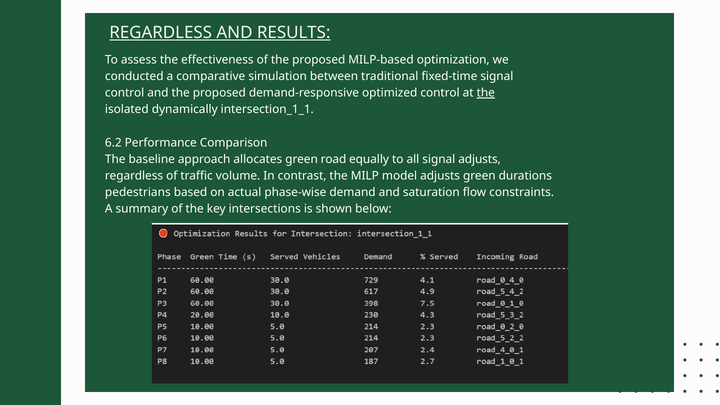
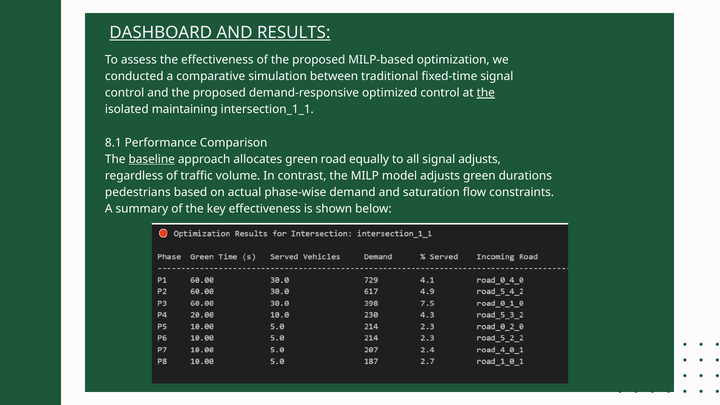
REGARDLESS: REGARDLESS -> DASHBOARD (161, 32)
dynamically: dynamically -> maintaining (185, 109)
6.2: 6.2 -> 8.1 (113, 143)
baseline underline: none -> present (152, 159)
key intersections: intersections -> effectiveness (265, 209)
